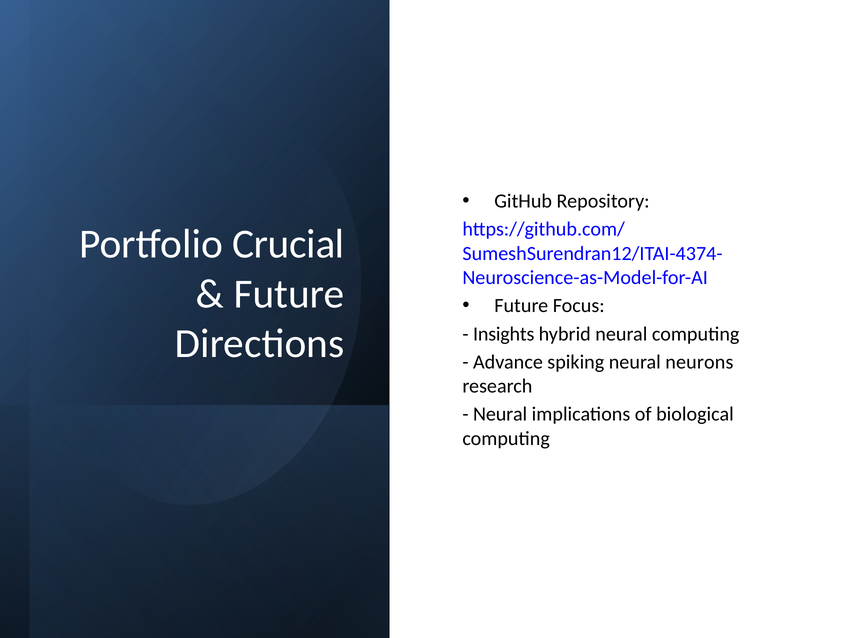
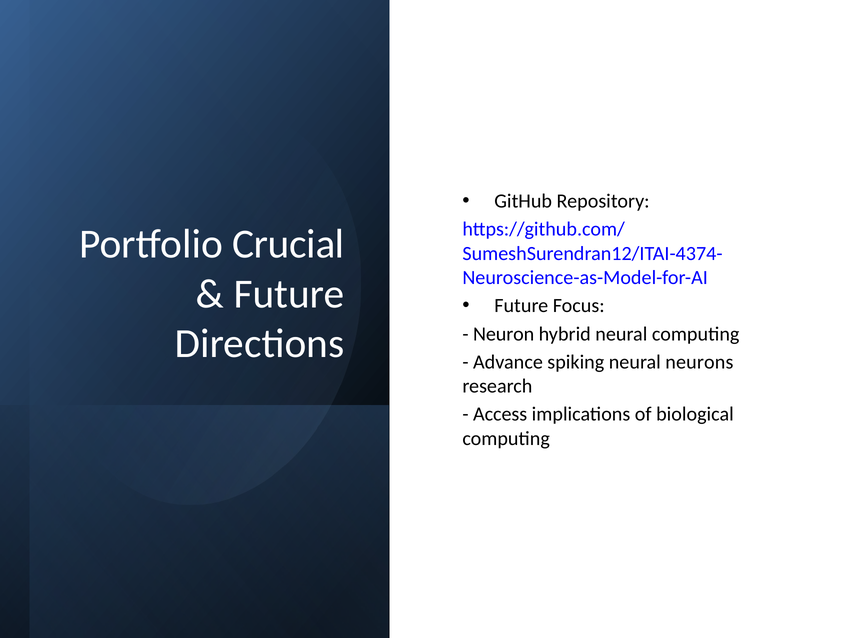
Insights: Insights -> Neuron (504, 334)
Neural: Neural -> Access (500, 415)
